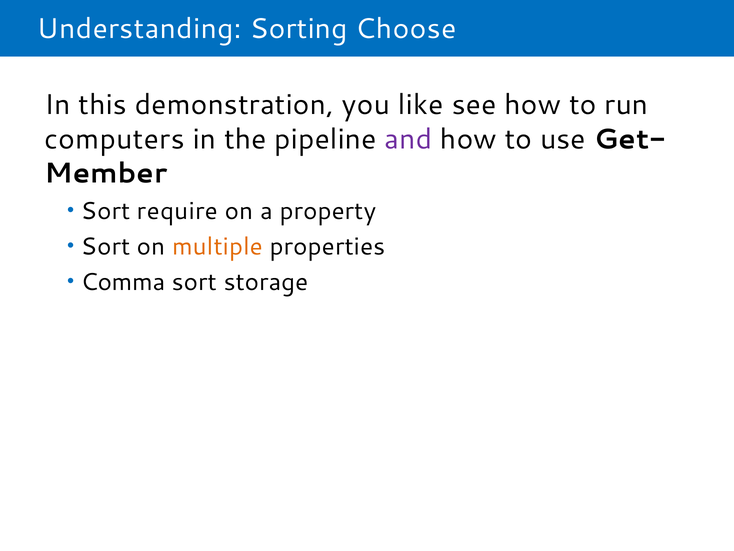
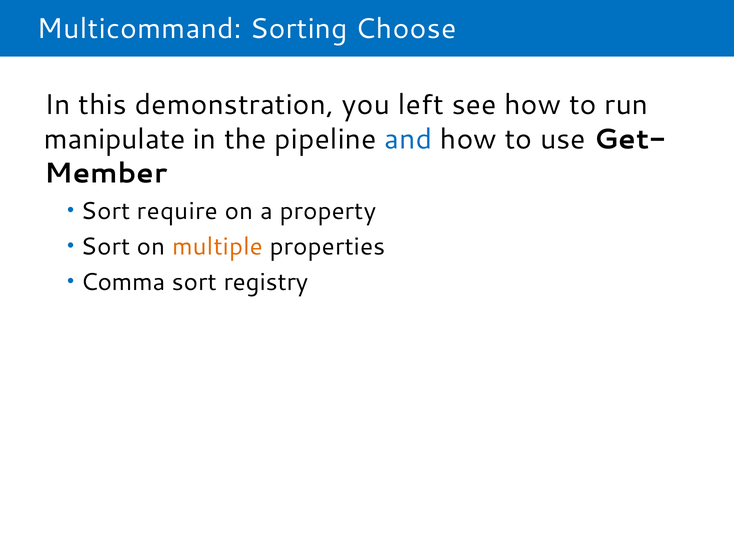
Understanding: Understanding -> Multicommand (139, 29)
like: like -> left (421, 105)
computers: computers -> manipulate (115, 139)
and colour: purple -> blue (408, 139)
storage: storage -> registry (266, 282)
